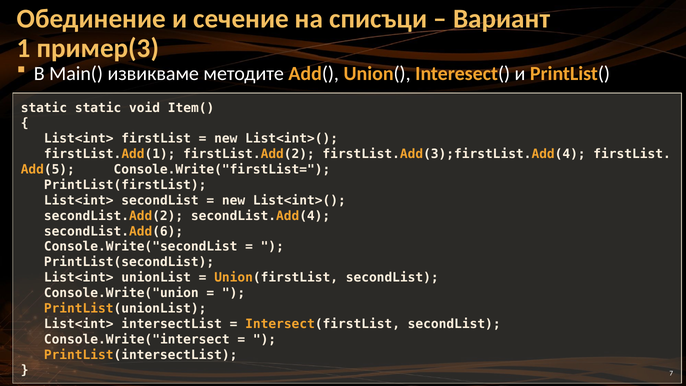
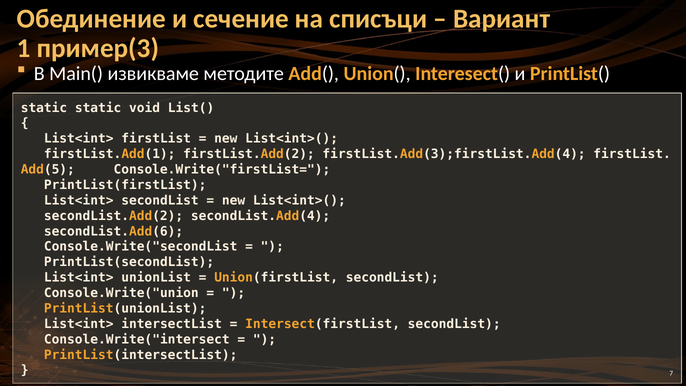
Item(: Item( -> List( (191, 108)
